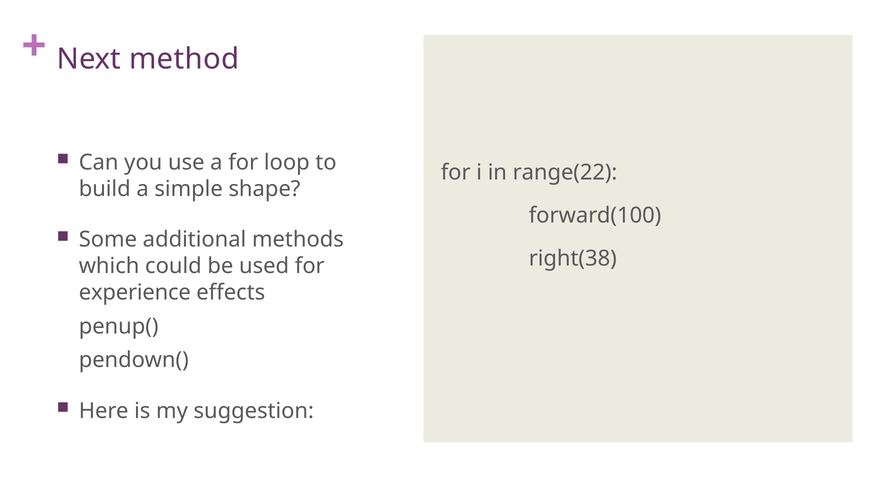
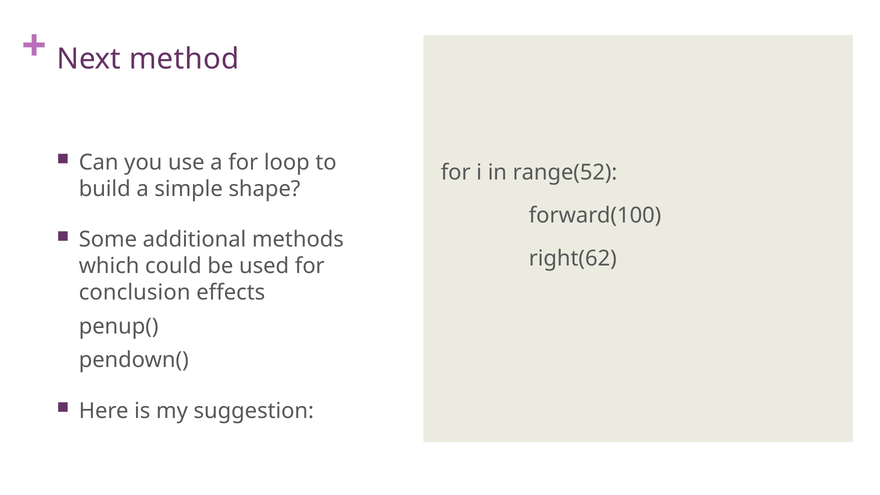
range(22: range(22 -> range(52 (565, 172)
right(38: right(38 -> right(62 (573, 258)
experience: experience -> conclusion (135, 293)
